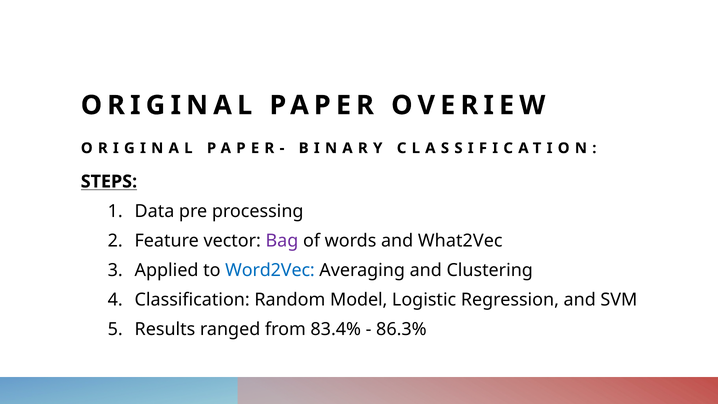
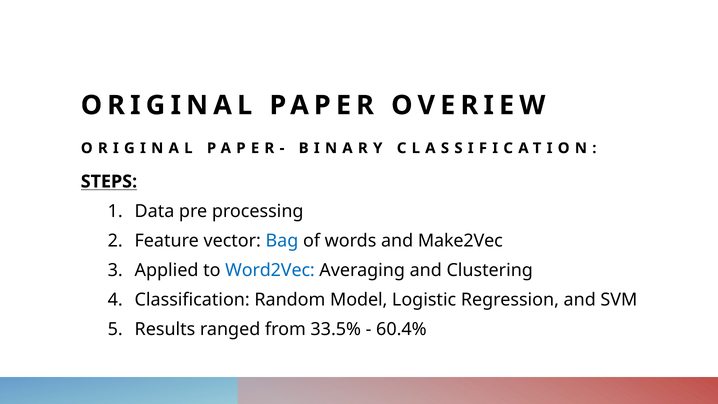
Bag colour: purple -> blue (282, 241)
What2Vec: What2Vec -> Make2Vec (460, 241)
83.4%: 83.4% -> 33.5% (336, 329)
86.3%: 86.3% -> 60.4% (401, 329)
